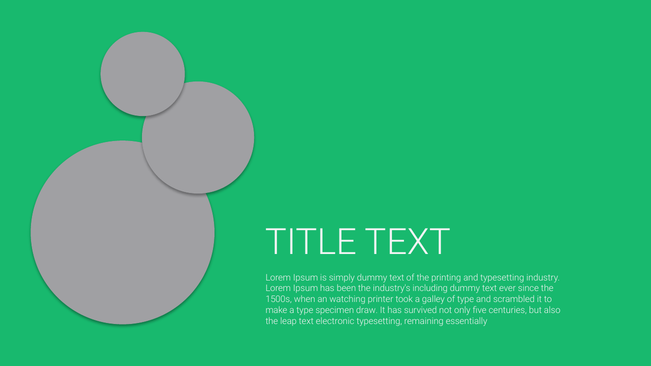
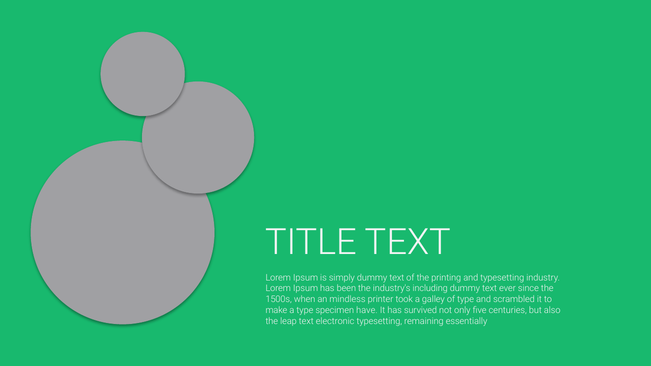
watching: watching -> mindless (347, 299)
draw: draw -> have (367, 310)
